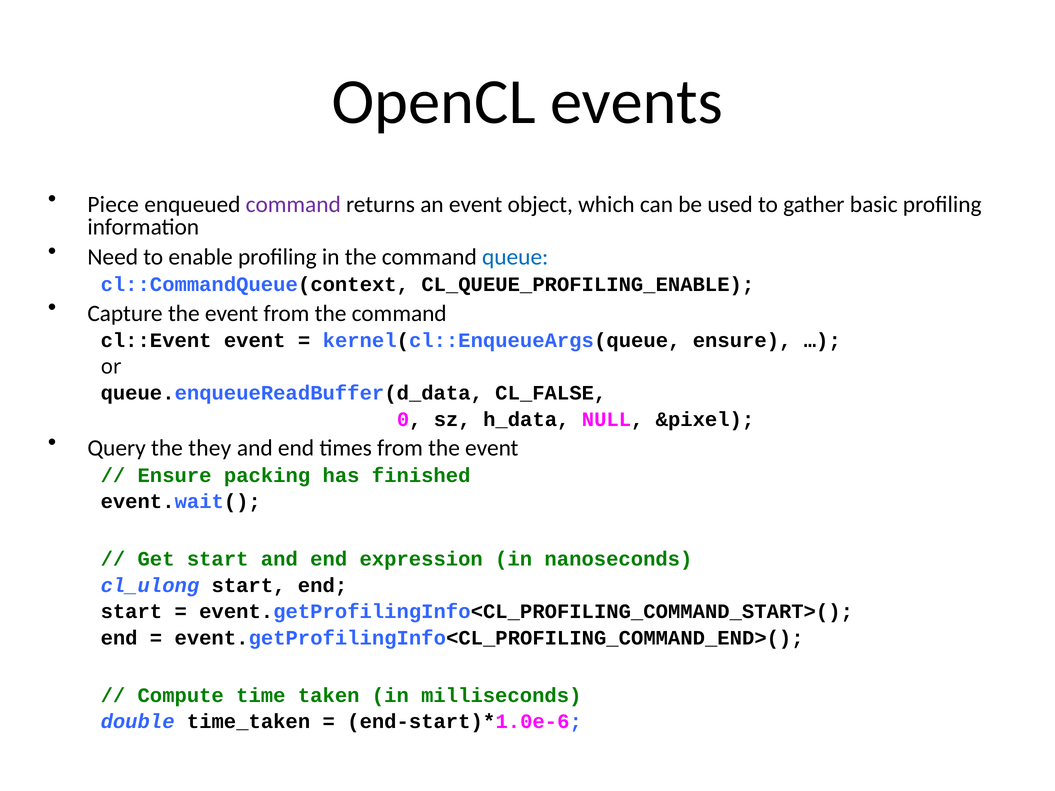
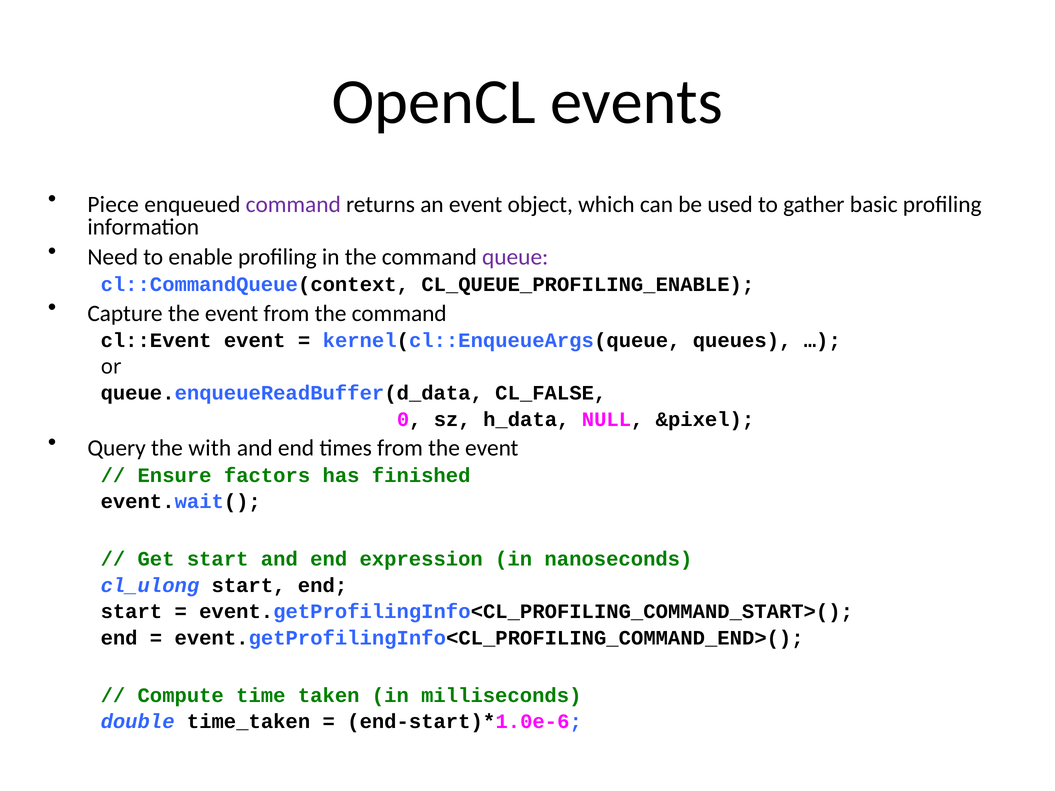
queue colour: blue -> purple (515, 257)
kernel(cl::EnqueueArgs(queue ensure: ensure -> queues (742, 341)
they: they -> with (210, 448)
packing: packing -> factors (267, 476)
